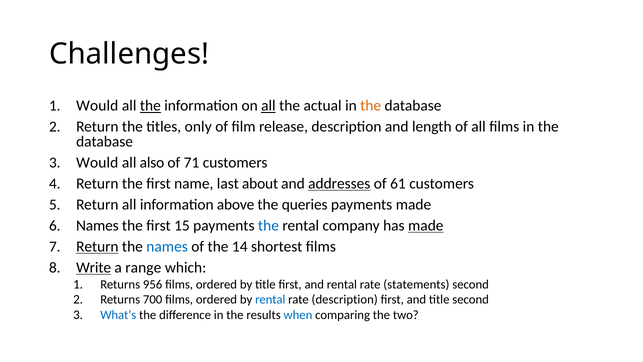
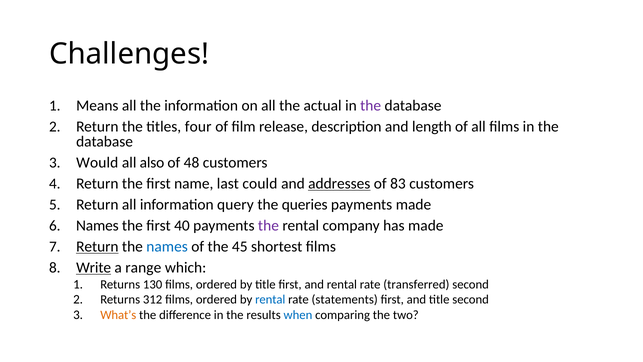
Would: Would -> Means (97, 106)
the underline: present -> none (150, 106)
all underline: present -> none (268, 106)
the colour: orange -> purple (371, 106)
only: only -> four (198, 127)
71: 71 -> 48 (192, 163)
about: about -> could (260, 183)
61: 61 -> 83 (398, 183)
above: above -> query (235, 204)
15: 15 -> 40 (182, 225)
the colour: blue -> purple (268, 225)
made underline: present -> none (426, 225)
14: 14 -> 45 (240, 246)
956: 956 -> 130 (153, 284)
statements: statements -> transferred (416, 284)
700: 700 -> 312 (153, 300)
rate description: description -> statements (345, 300)
What’s colour: blue -> orange (118, 315)
